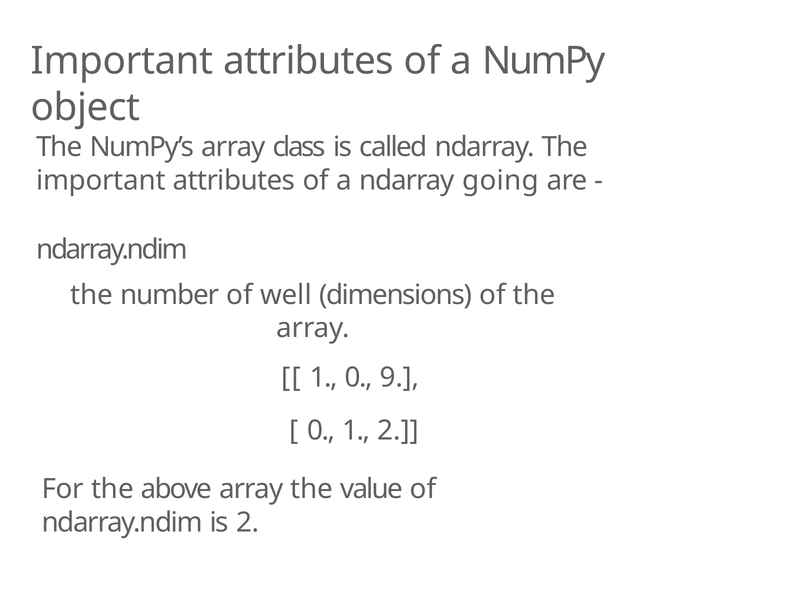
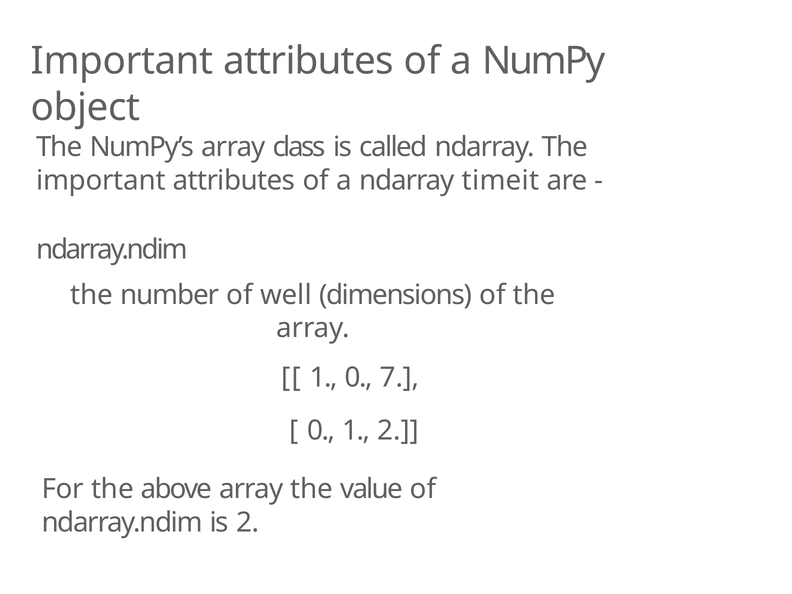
going: going -> timeit (501, 181)
9: 9 -> 7 (400, 378)
